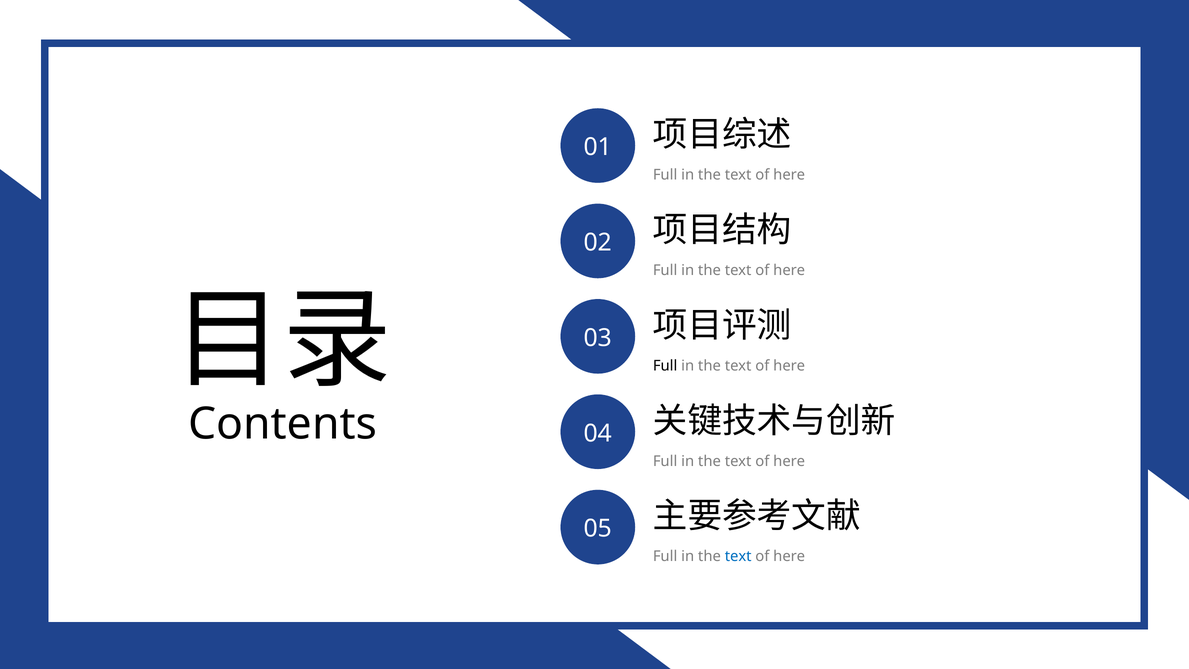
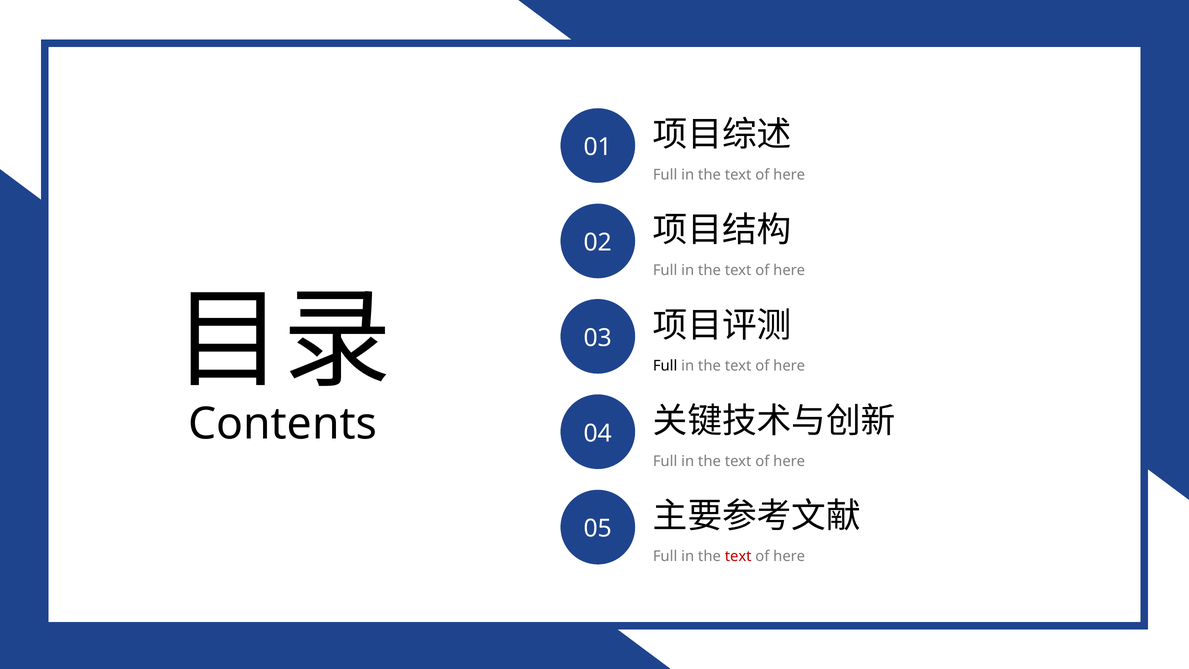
text colour: blue -> red (738, 556)
